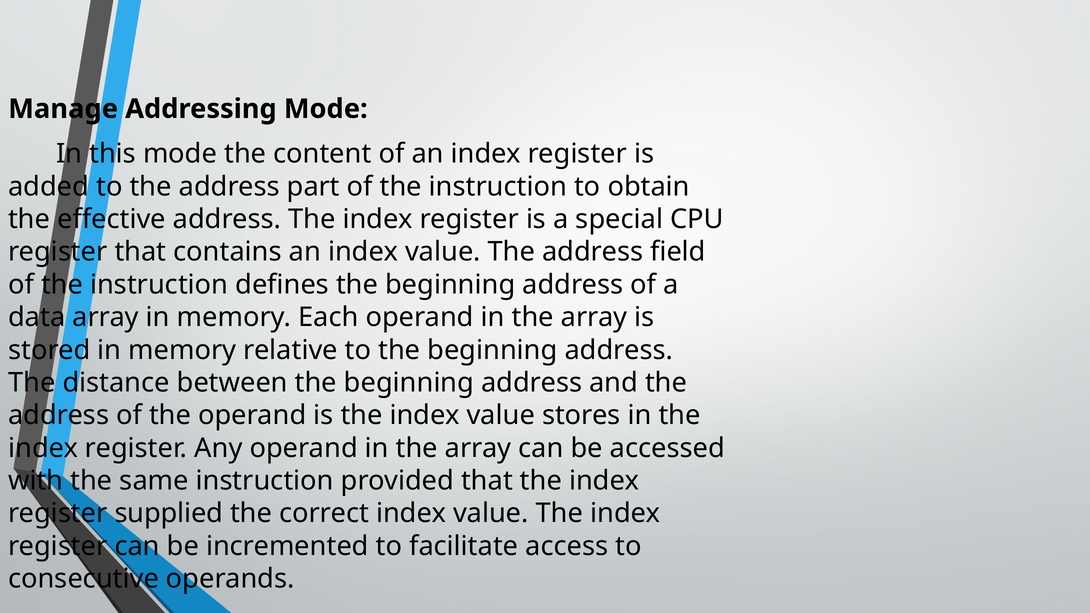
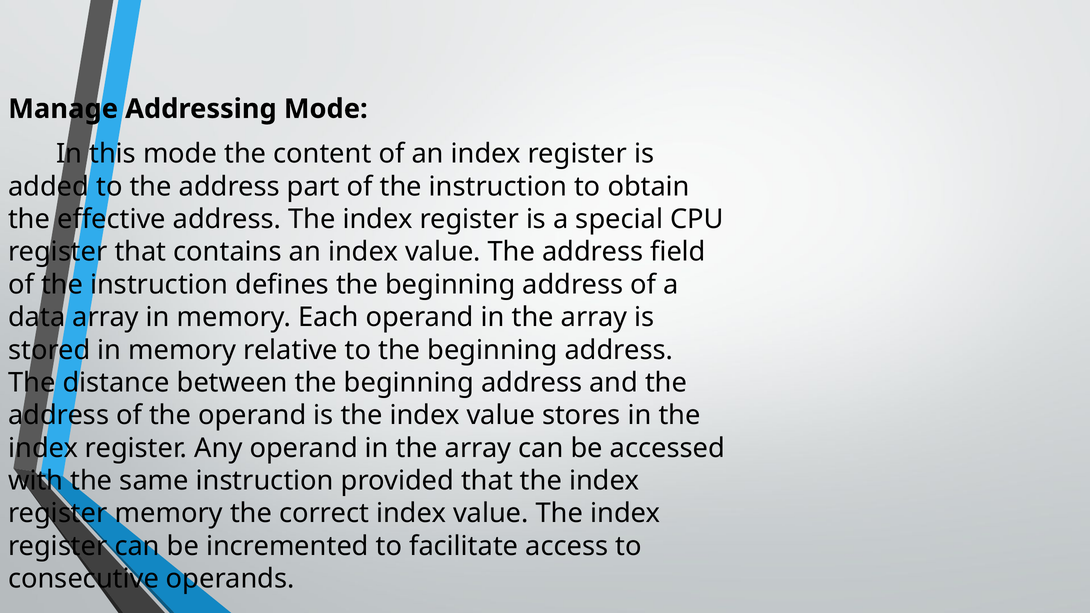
register supplied: supplied -> memory (169, 514)
